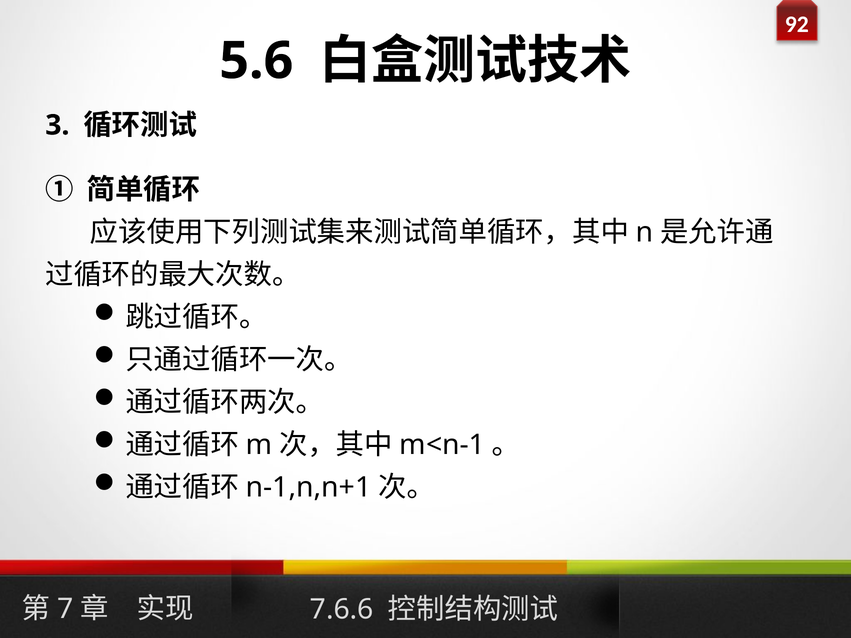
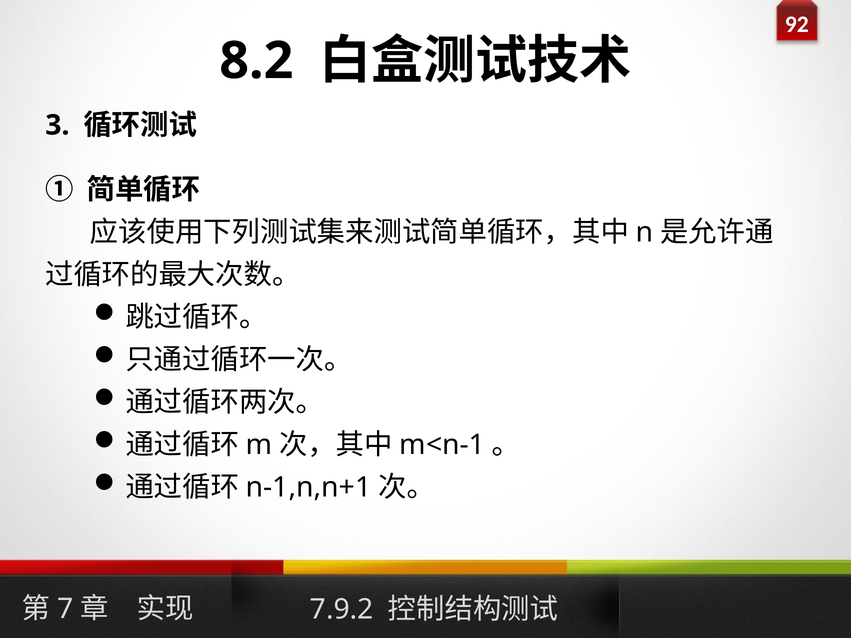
5.6: 5.6 -> 8.2 (256, 61)
7.6.6: 7.6.6 -> 7.9.2 (342, 610)
